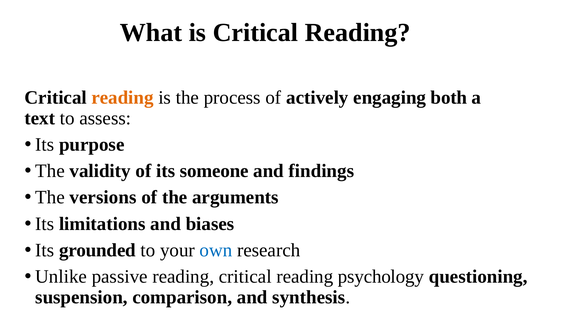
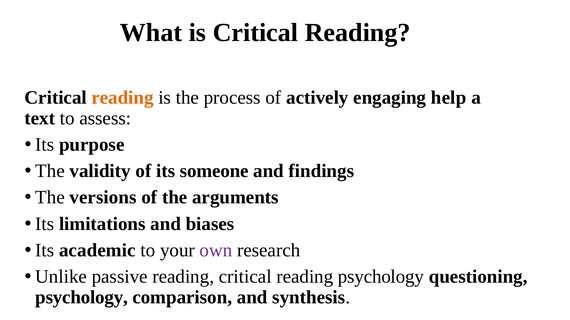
both: both -> help (449, 98)
grounded: grounded -> academic (97, 251)
own colour: blue -> purple (216, 251)
suspension: suspension -> psychology (82, 298)
